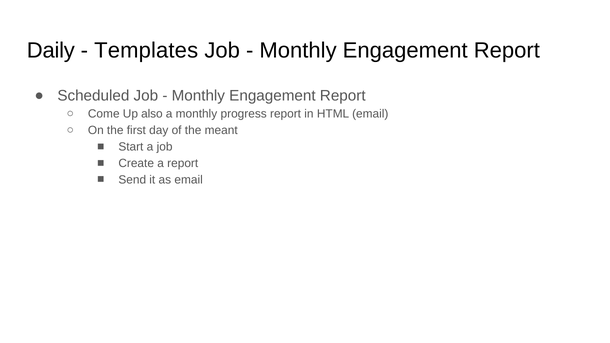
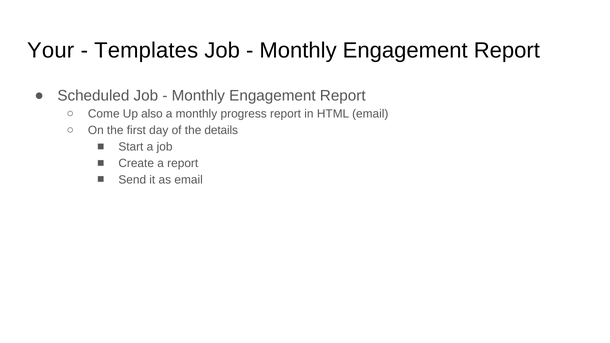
Daily: Daily -> Your (51, 51)
meant: meant -> details (221, 131)
